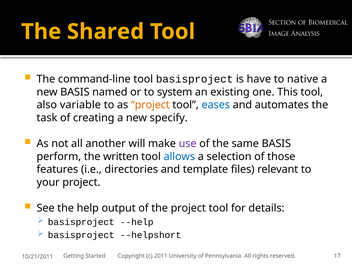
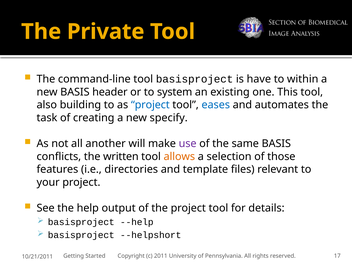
Shared: Shared -> Private (106, 32)
native: native -> within (303, 79)
named: named -> header (110, 92)
variable: variable -> building (80, 105)
project colour: orange -> blue (150, 105)
perform: perform -> conflicts (59, 156)
allows colour: blue -> orange (179, 156)
